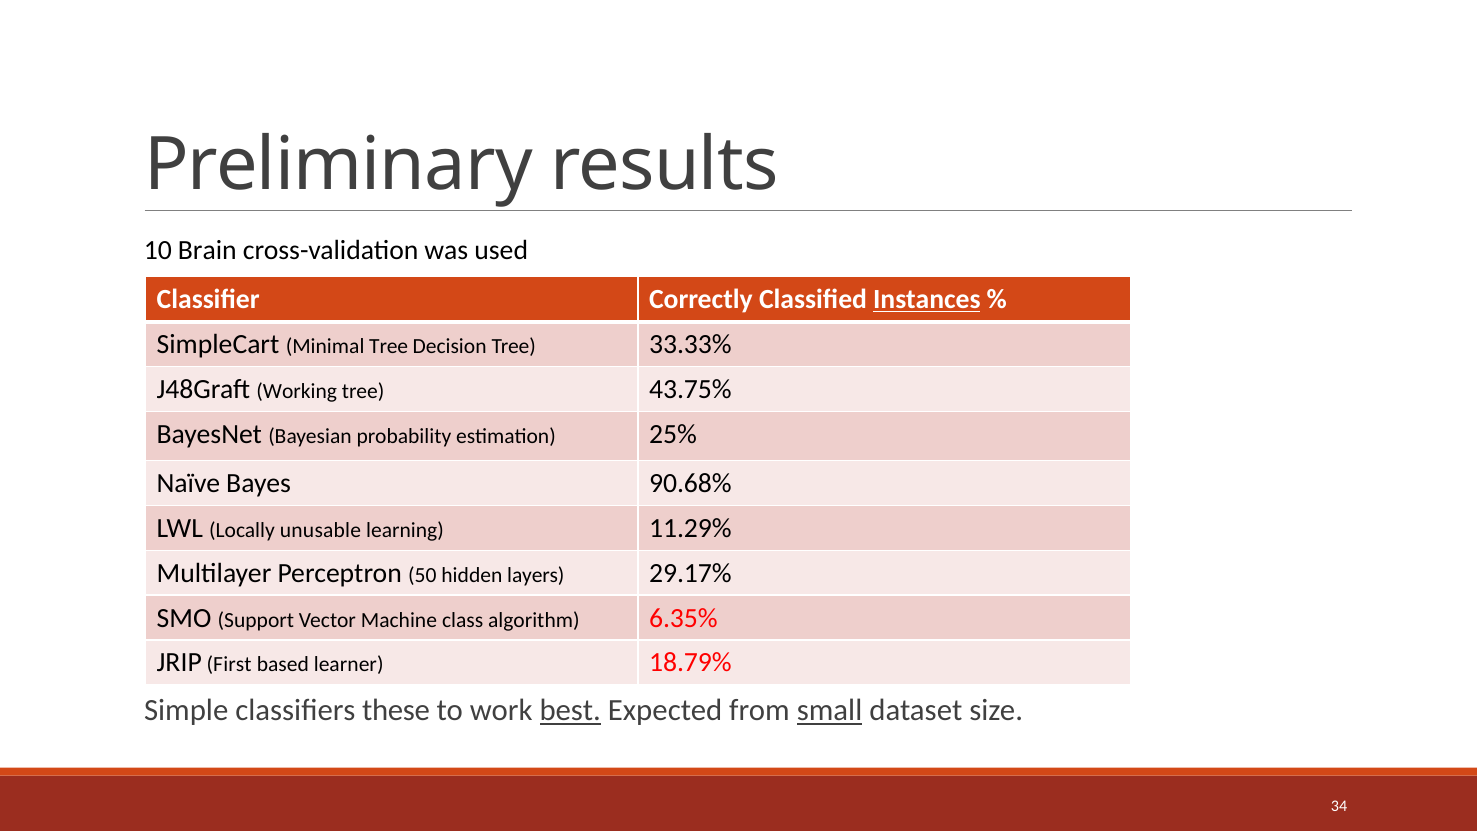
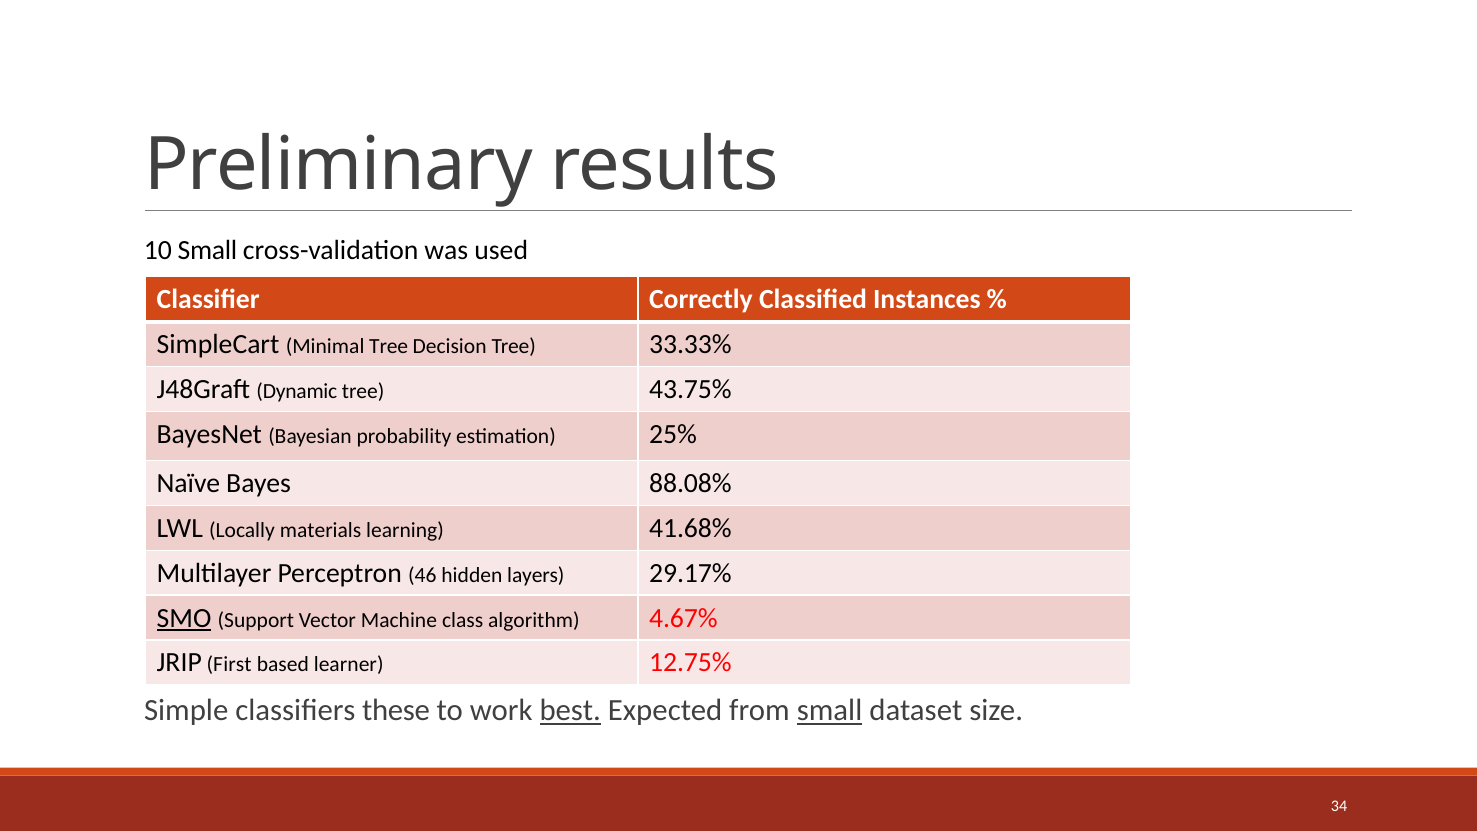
10 Brain: Brain -> Small (207, 250)
Instances underline: present -> none (927, 300)
Working: Working -> Dynamic (297, 391)
90.68%: 90.68% -> 88.08% (690, 483)
unusable: unusable -> materials (321, 530)
11.29%: 11.29% -> 41.68% (690, 528)
50: 50 -> 46 (422, 575)
SMO underline: none -> present (184, 618)
6.35%: 6.35% -> 4.67% (683, 618)
18.79%: 18.79% -> 12.75% (690, 663)
